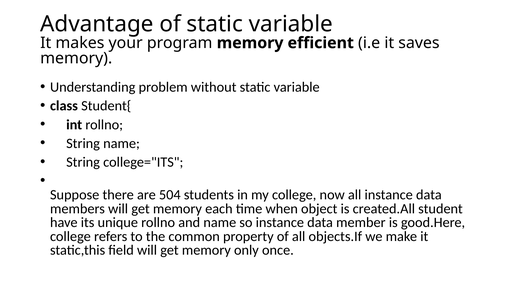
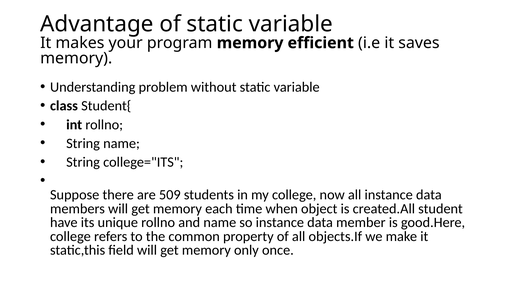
504: 504 -> 509 (170, 195)
